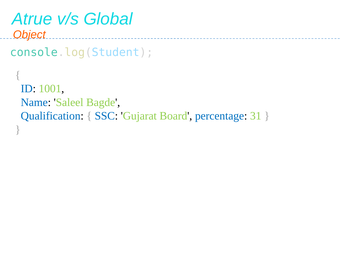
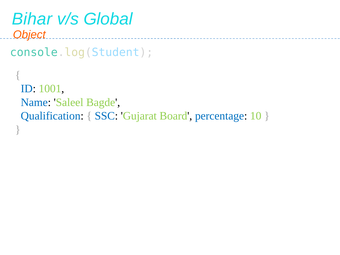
Atrue: Atrue -> Bihar (32, 19)
31: 31 -> 10 (256, 116)
